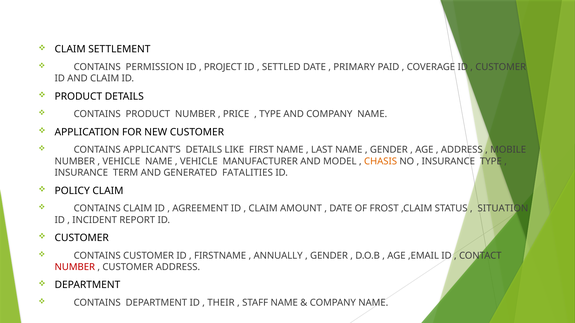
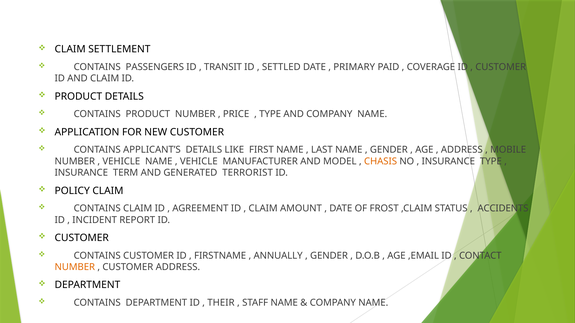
PERMISSION: PERMISSION -> PASSENGERS (155, 67)
PROJECT: PROJECT -> TRANSIT (223, 67)
FATALITIES: FATALITIES -> TERRORIST (248, 173)
SITUATION: SITUATION -> ACCIDENTS (503, 209)
NUMBER colour: red -> orange (75, 267)
